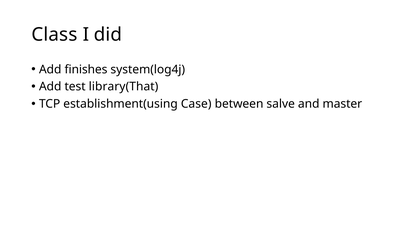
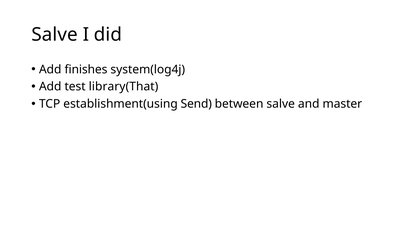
Class: Class -> Salve (55, 35)
Case: Case -> Send (196, 104)
